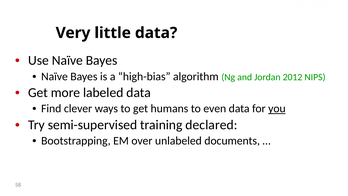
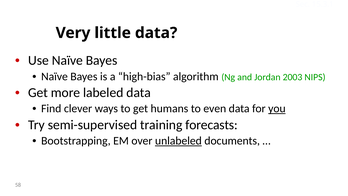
2012: 2012 -> 2003 (292, 77)
declared: declared -> forecasts (212, 125)
unlabeled underline: none -> present (178, 141)
